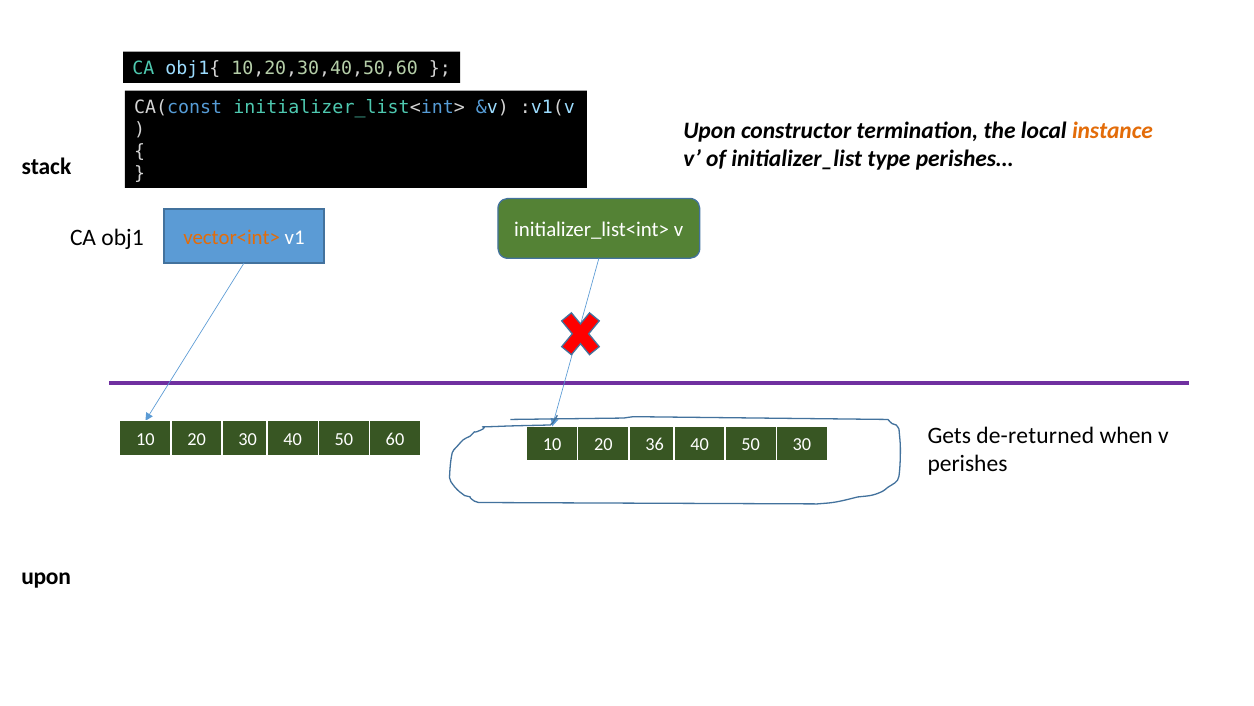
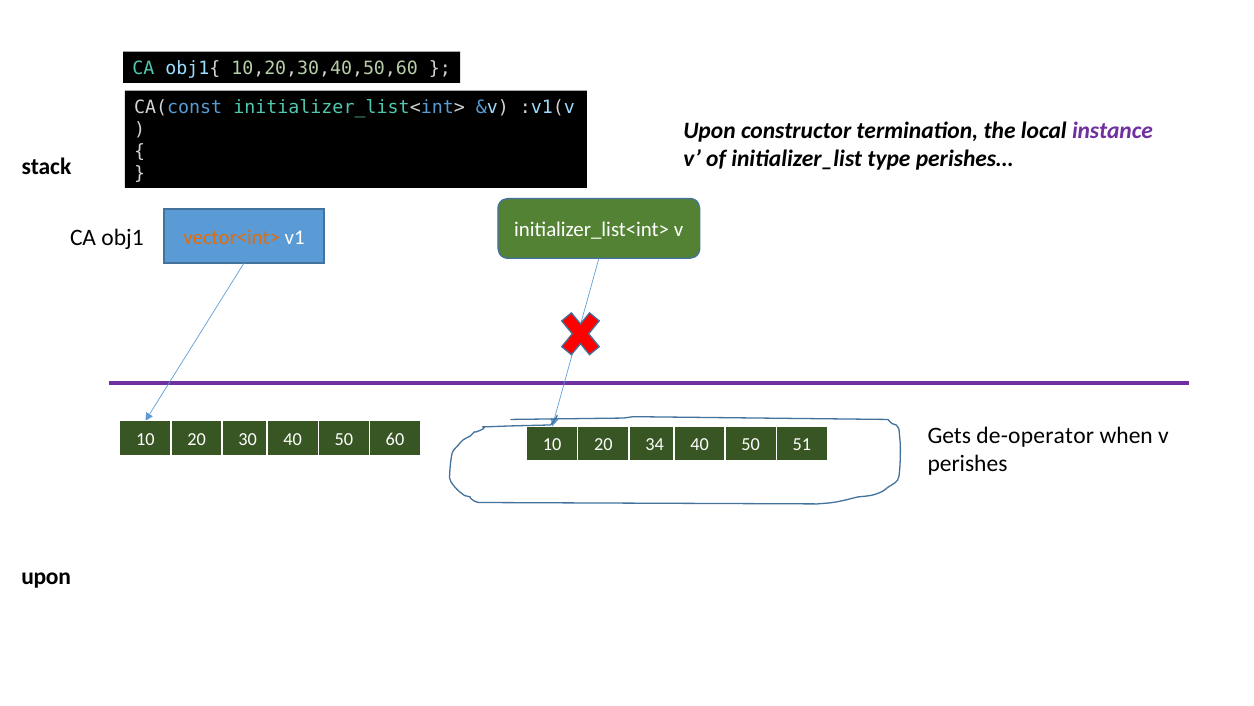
instance colour: orange -> purple (1112, 131)
de-returned: de-returned -> de-operator (1035, 435)
36: 36 -> 34 (655, 445)
50 30: 30 -> 51 (802, 445)
